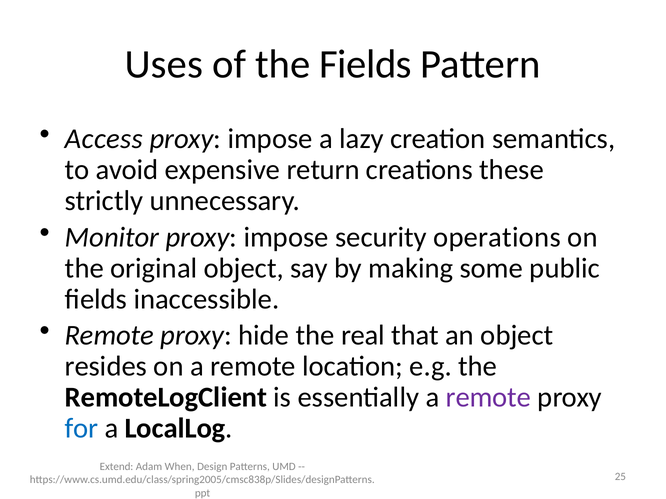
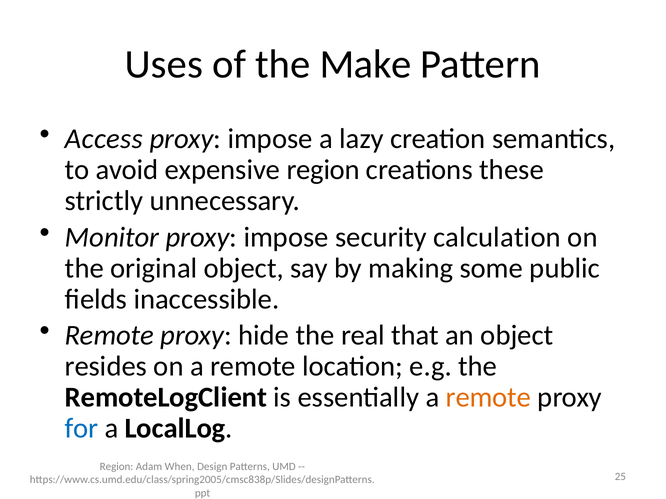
the Fields: Fields -> Make (365, 64)
expensive return: return -> region (323, 170)
operations: operations -> calculation (497, 237)
remote colour: purple -> orange (488, 398)
Extend: Extend -> Region (117, 467)
